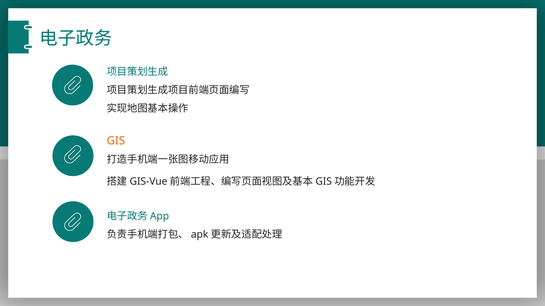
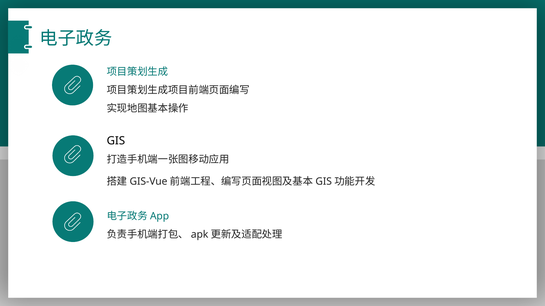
GIS colour: orange -> black (116, 141)
